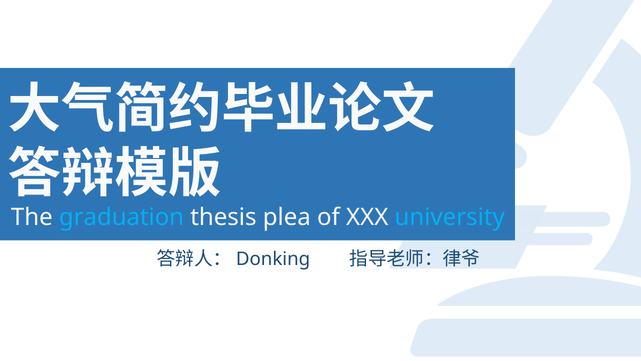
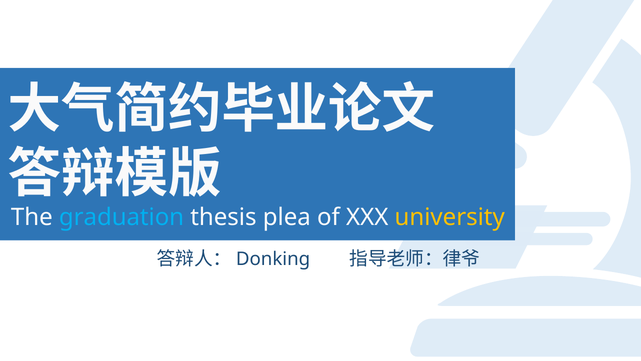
university colour: light blue -> yellow (450, 217)
